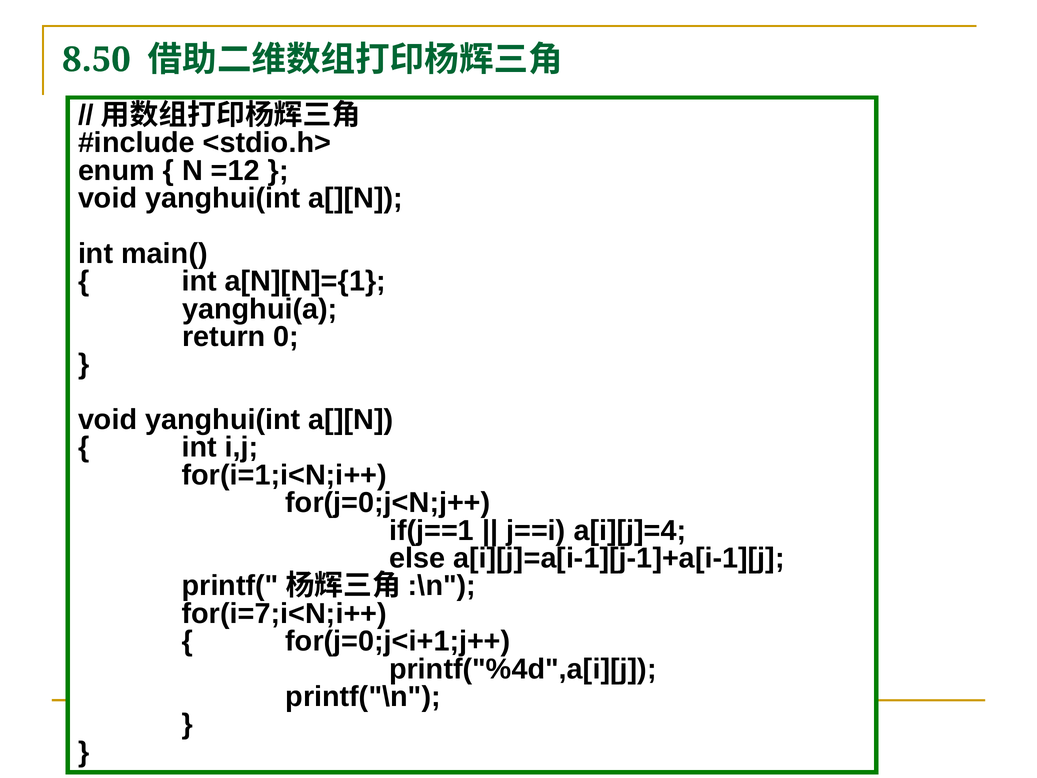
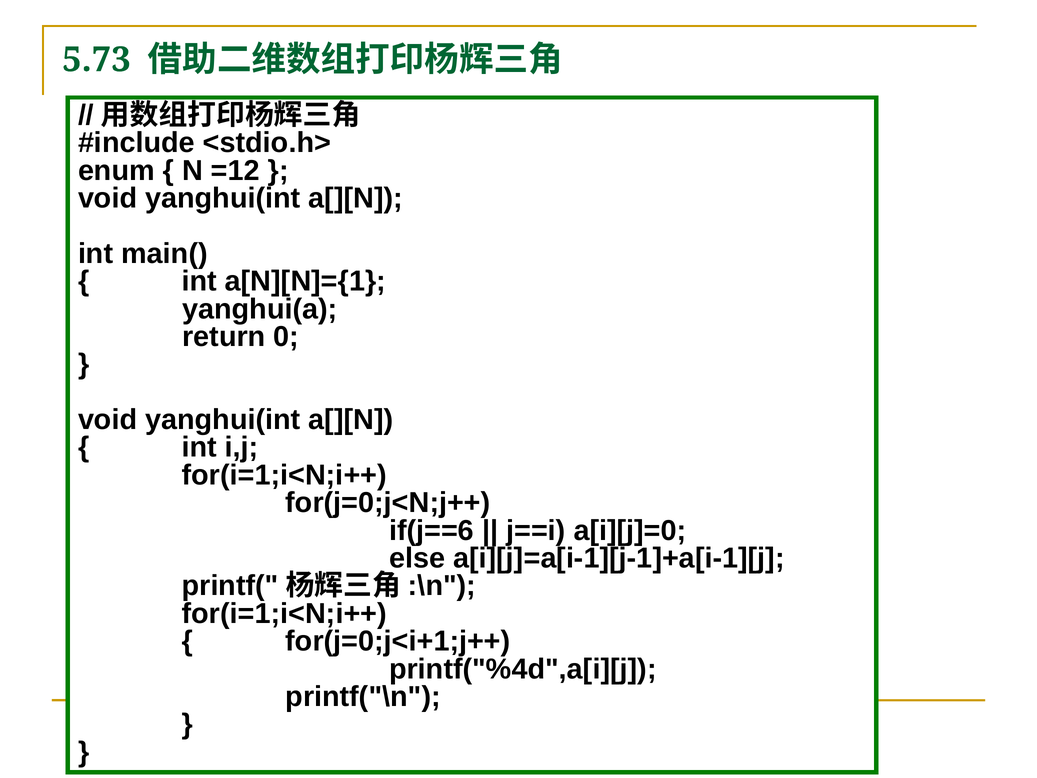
8.50: 8.50 -> 5.73 (96, 60)
if(j==1: if(j==1 -> if(j==6 (432, 530)
a[i][j]=4: a[i][j]=4 -> a[i][j]=0 (630, 530)
for(i=7;i<N;i++: for(i=7;i<N;i++ -> for(i=1;i<N;i++ (284, 613)
